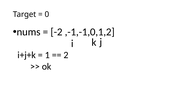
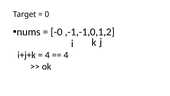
-2: -2 -> -0 (56, 32)
1: 1 -> 4 (47, 55)
2: 2 -> 4 (66, 55)
